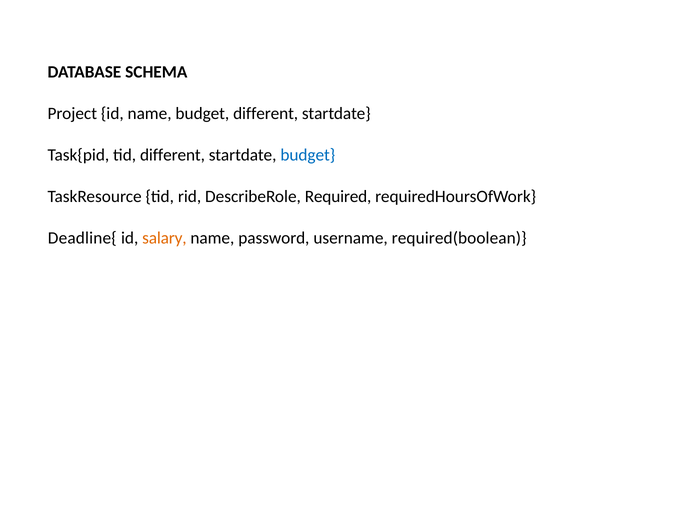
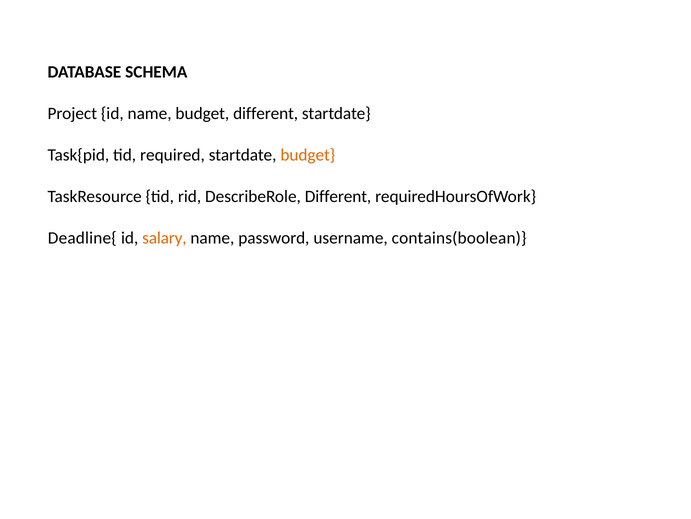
tid different: different -> required (172, 155)
budget colour: blue -> orange (308, 155)
DescribeRole Required: Required -> Different (338, 196)
required(boolean: required(boolean -> contains(boolean (459, 238)
